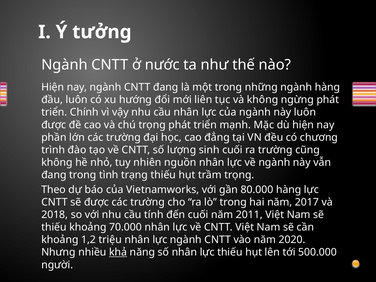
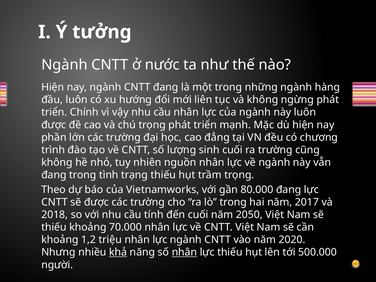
80.000 hàng: hàng -> đang (289, 190)
2011: 2011 -> 2050 (249, 215)
nhân underline: none -> present (184, 252)
